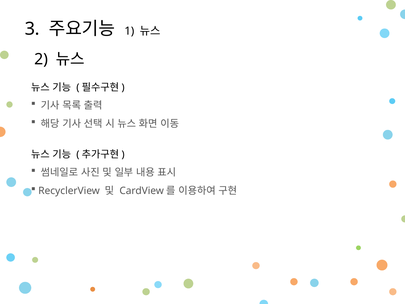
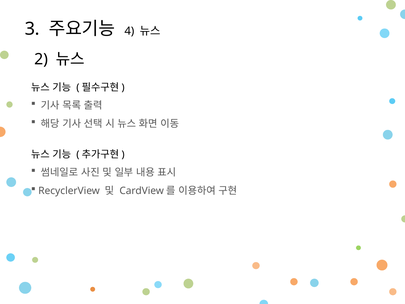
1: 1 -> 4 (129, 31)
